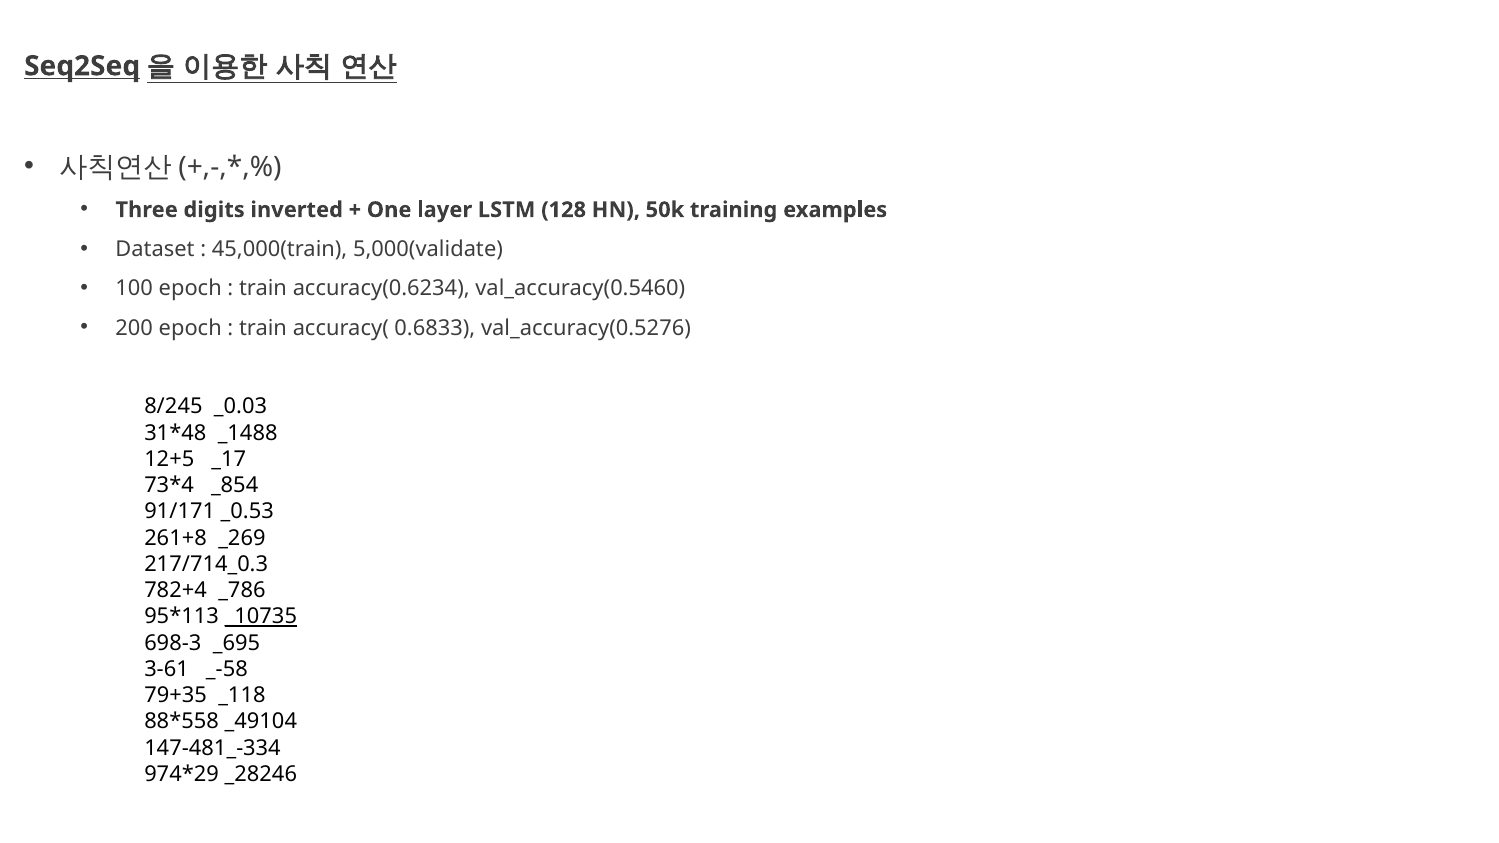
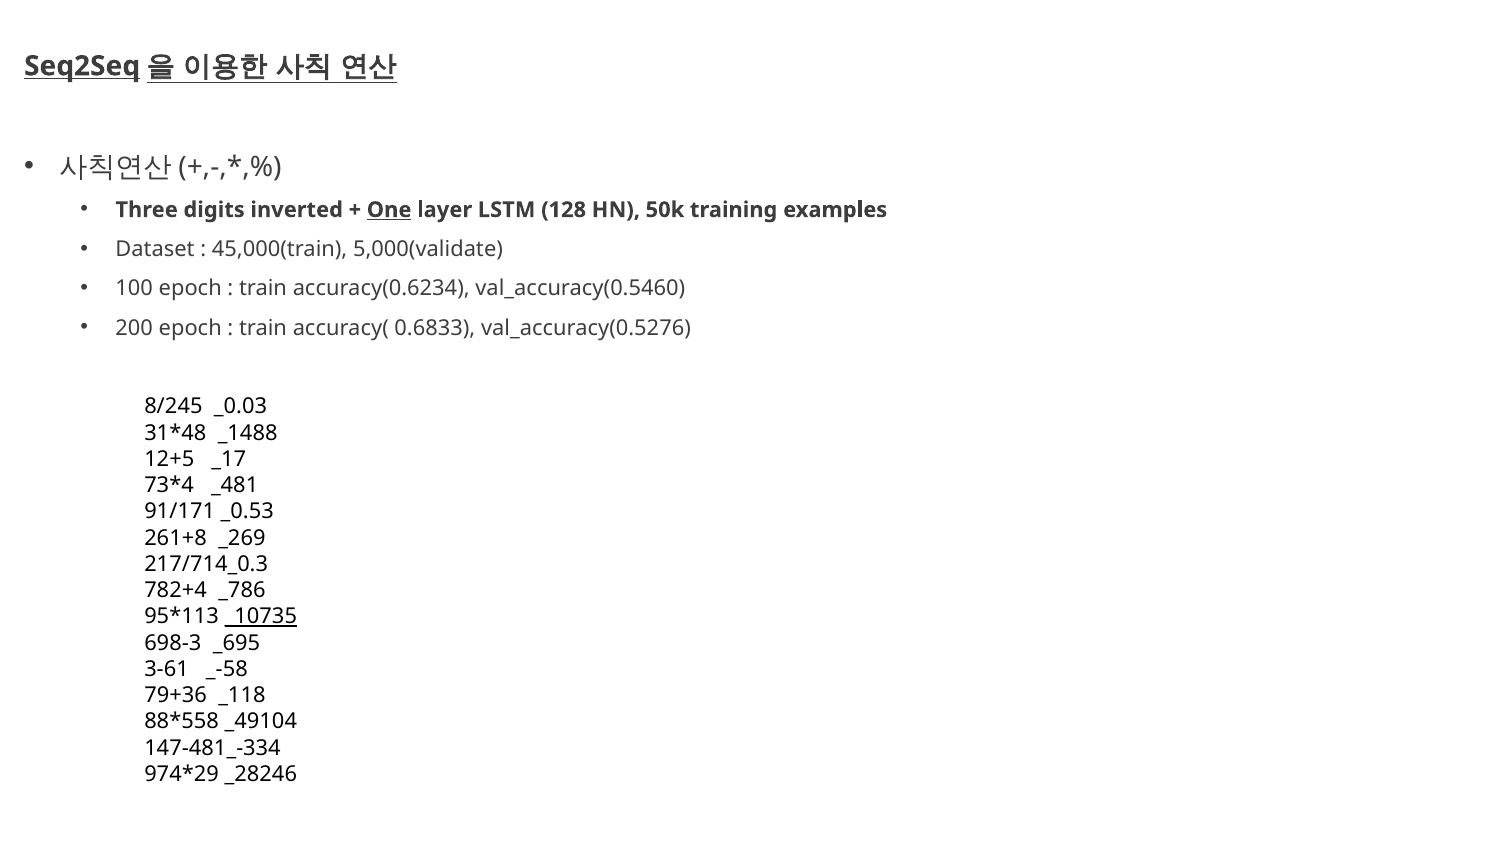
One underline: none -> present (389, 210)
_854: _854 -> _481 (235, 486)
79+35: 79+35 -> 79+36 (176, 696)
